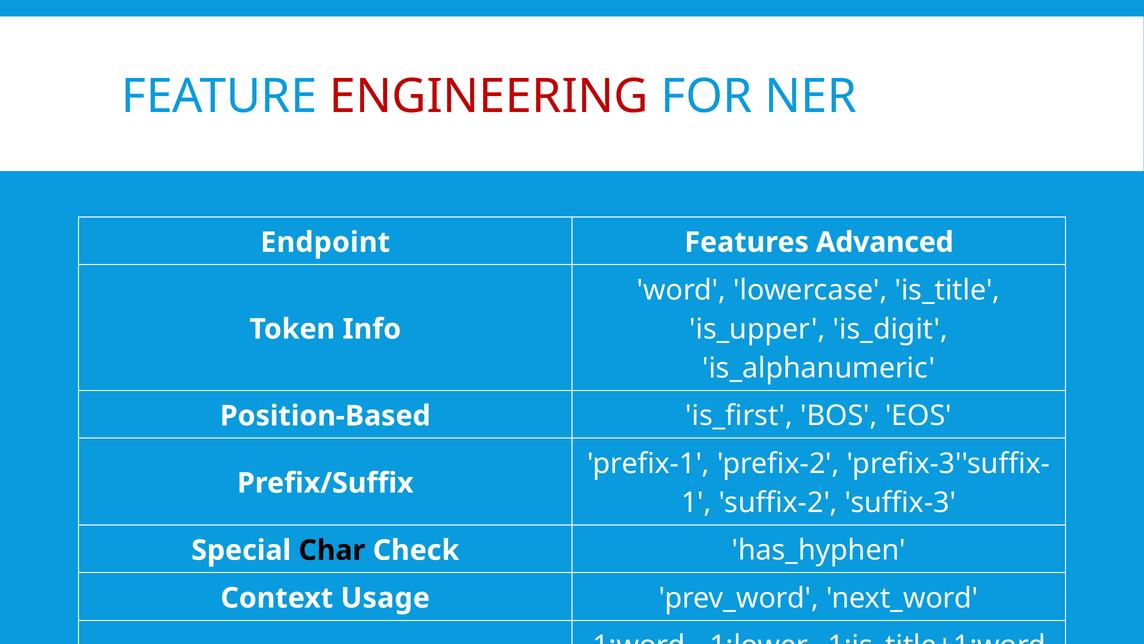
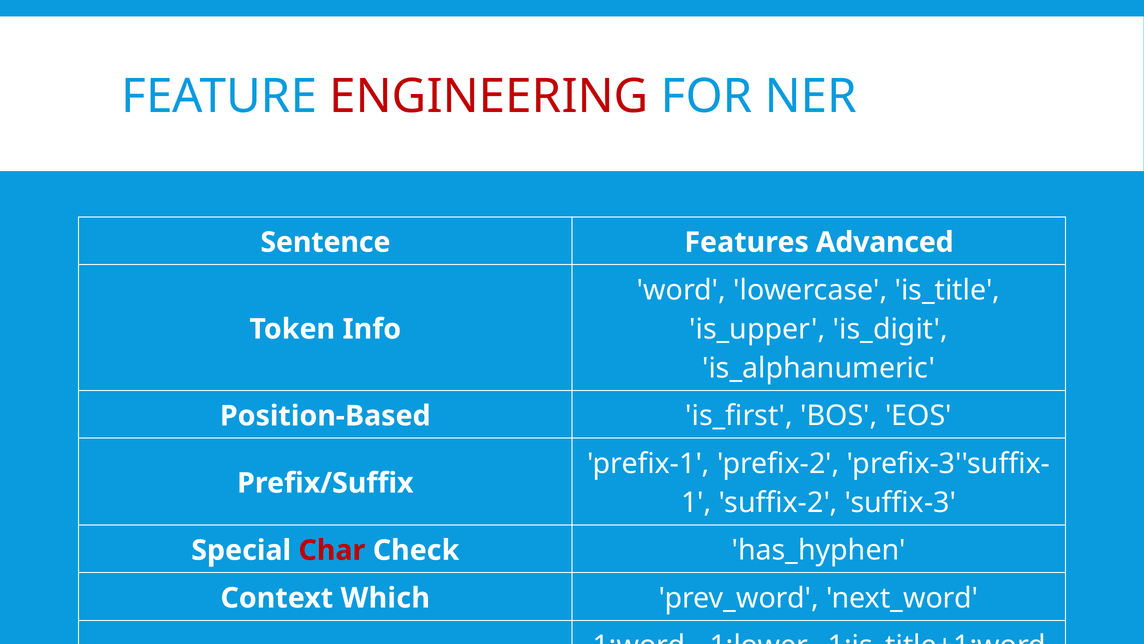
Endpoint: Endpoint -> Sentence (325, 242)
Char colour: black -> red (332, 550)
Usage: Usage -> Which (385, 598)
